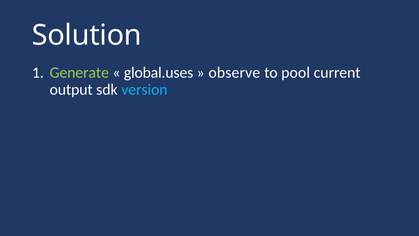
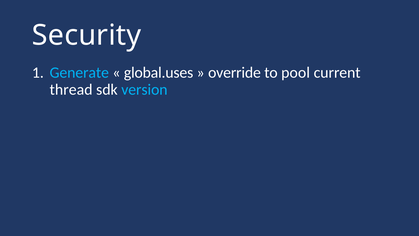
Solution: Solution -> Security (87, 35)
Generate colour: light green -> light blue (79, 73)
observe: observe -> override (234, 73)
output: output -> thread (71, 90)
